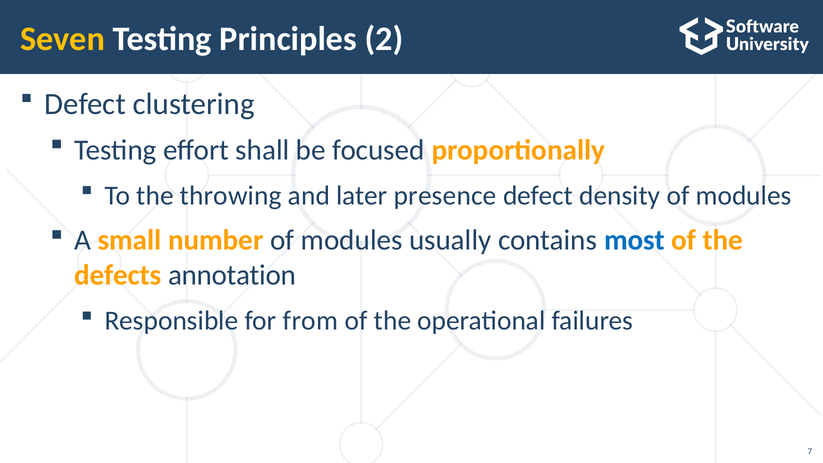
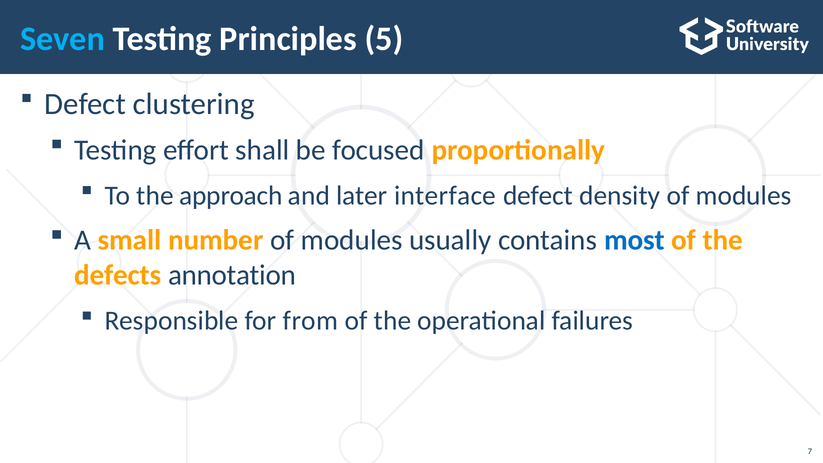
Seven colour: yellow -> light blue (63, 39)
2: 2 -> 5 (384, 39)
throwing: throwing -> approach (231, 196)
presence: presence -> interface (445, 196)
